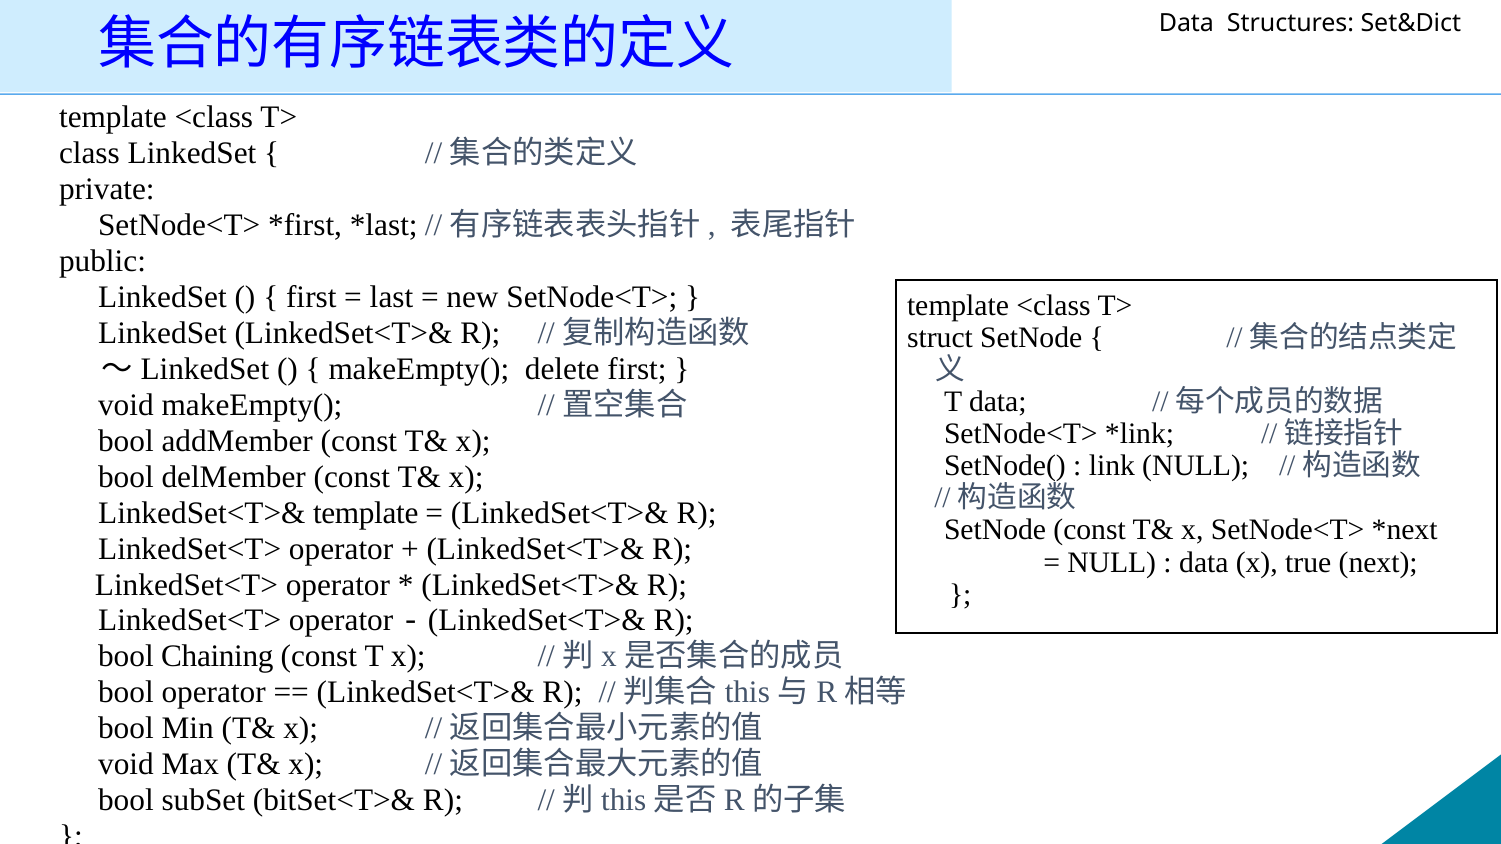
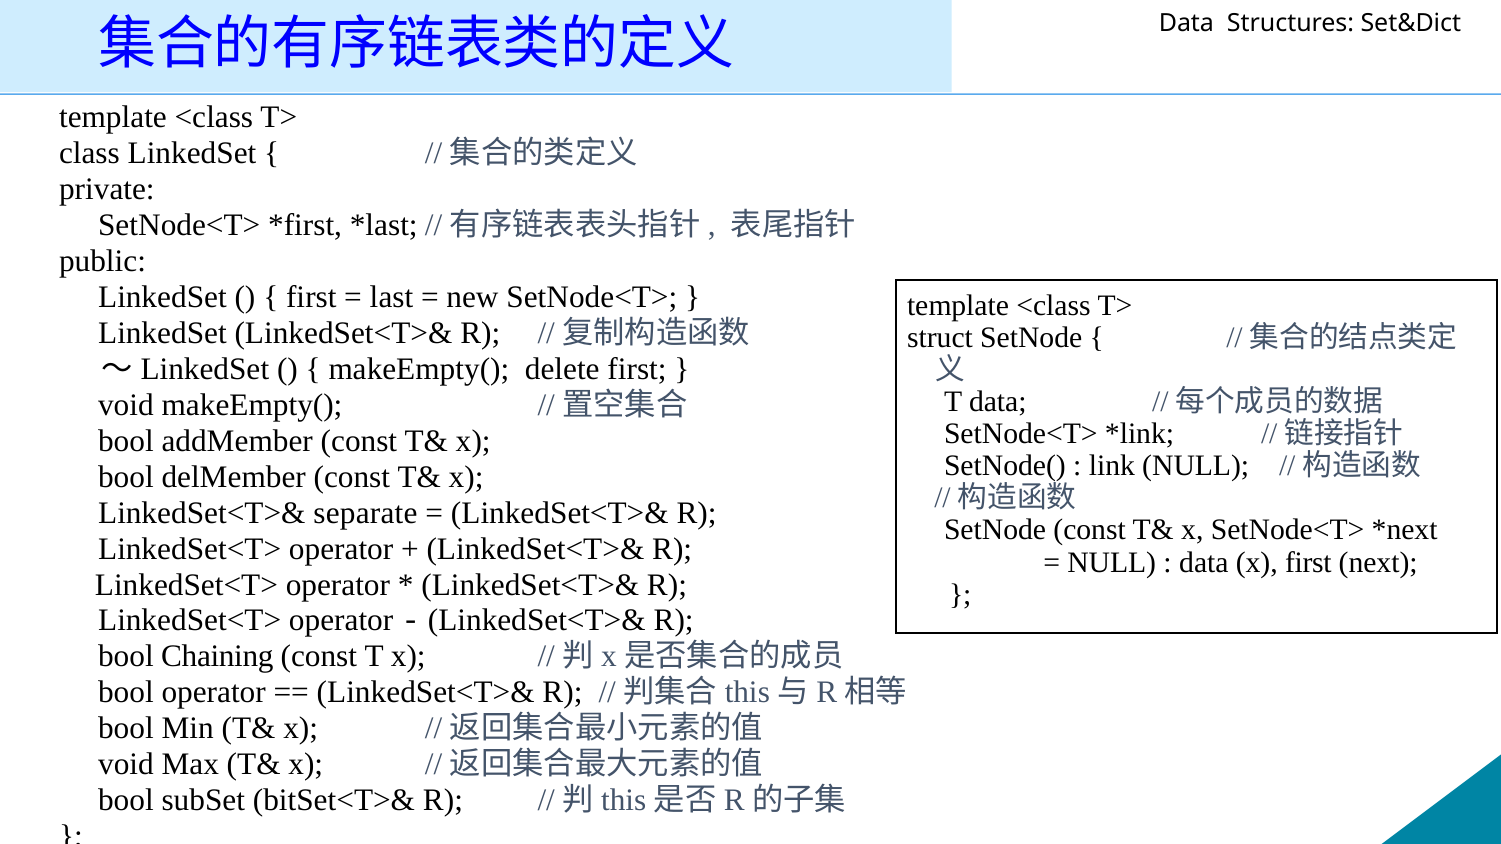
LinkedSet<T>& template: template -> separate (365, 513)
x true: true -> first (1308, 562)
